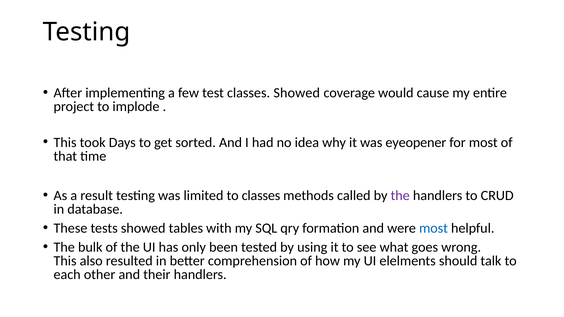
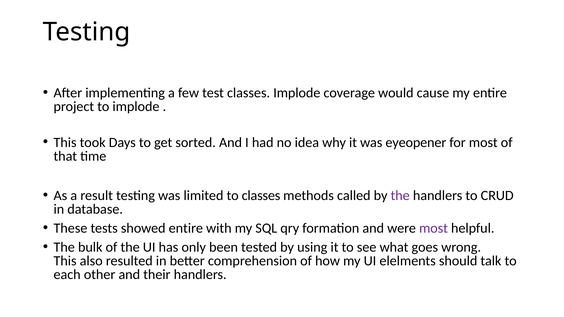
classes Showed: Showed -> Implode (297, 93)
showed tables: tables -> entire (186, 228)
most colour: blue -> purple (433, 228)
